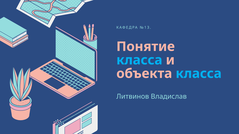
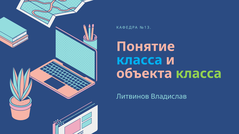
класса colour: light blue -> light green (199, 74)
